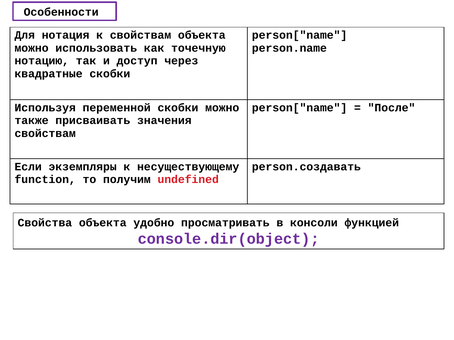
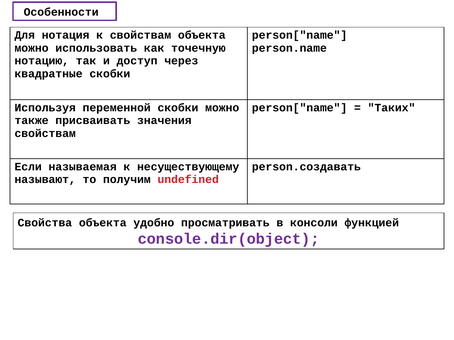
После: После -> Таких (392, 108)
экземпляры: экземпляры -> называемая (83, 167)
function: function -> называют (45, 180)
